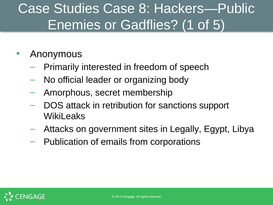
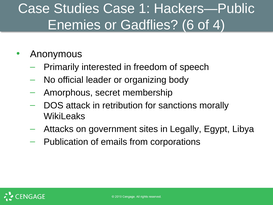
8: 8 -> 1 (144, 9)
1: 1 -> 6 (188, 25)
5: 5 -> 4 (219, 25)
support: support -> morally (214, 105)
